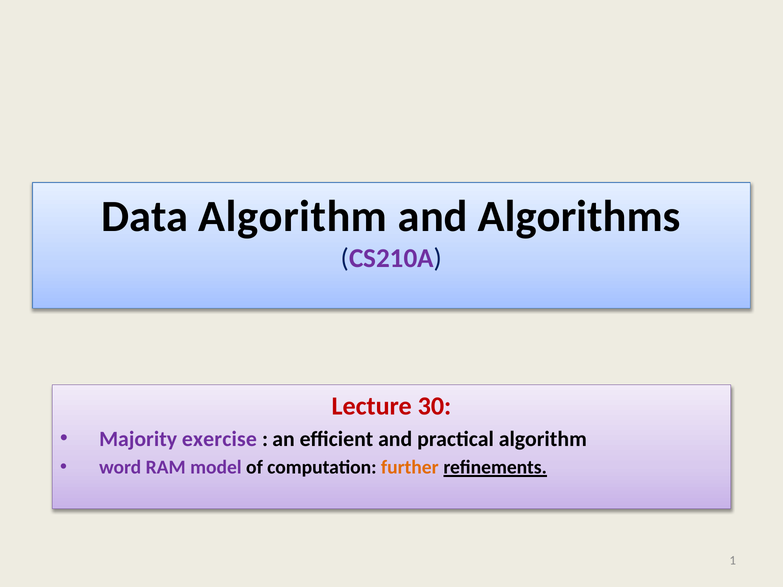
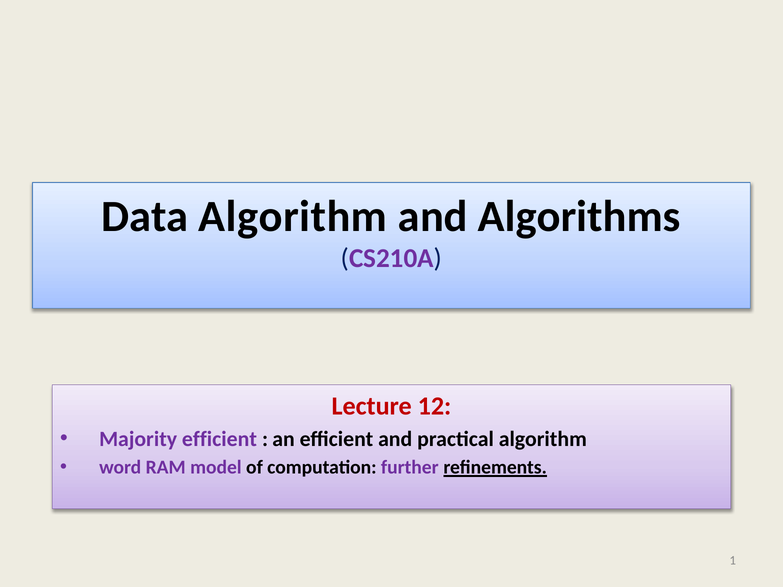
30: 30 -> 12 (434, 406)
Majority exercise: exercise -> efficient (219, 439)
further colour: orange -> purple (410, 468)
